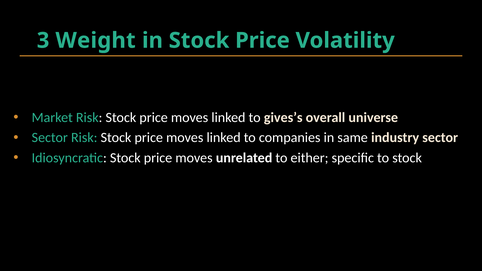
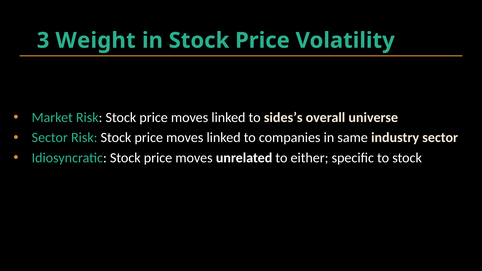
gives’s: gives’s -> sides’s (283, 118)
